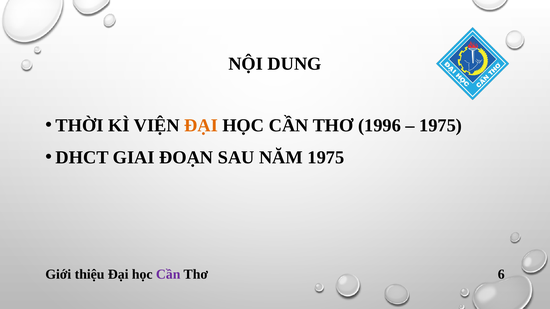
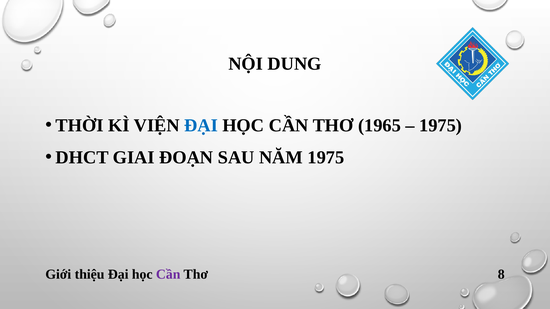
ĐẠI colour: orange -> blue (201, 126)
1996: 1996 -> 1965 (379, 126)
6: 6 -> 8 (501, 275)
